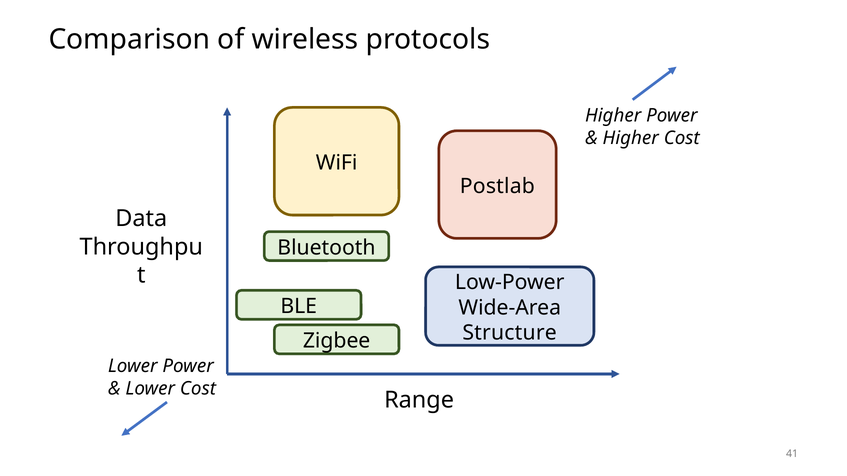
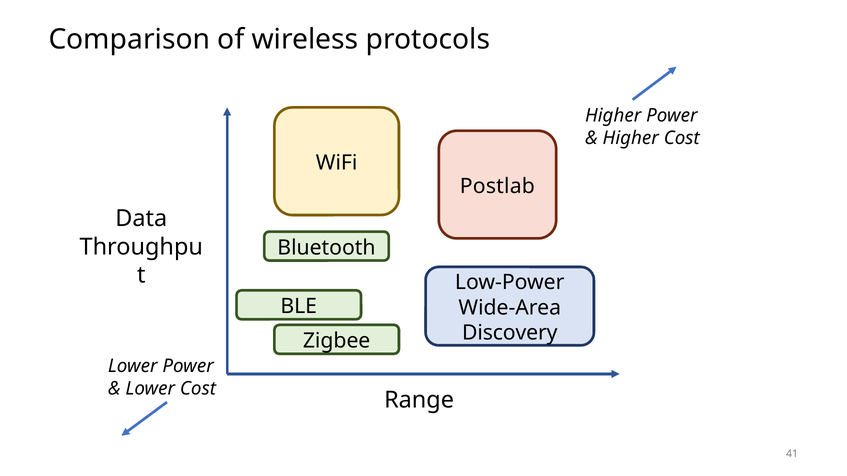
Structure: Structure -> Discovery (510, 333)
